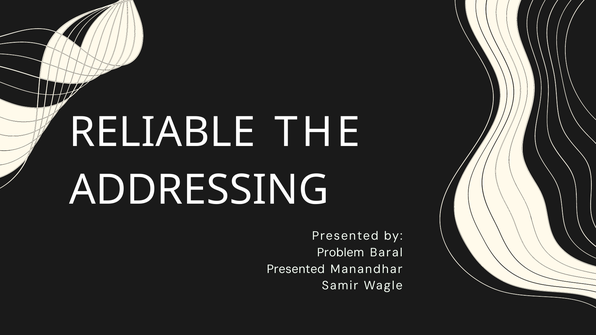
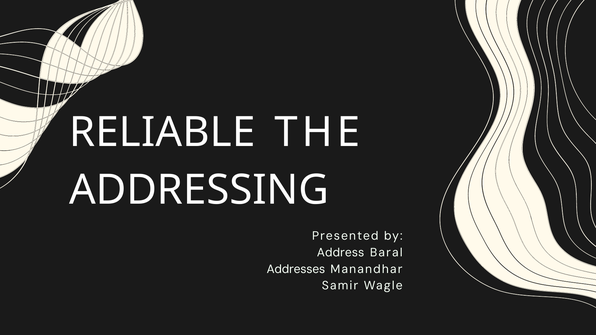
Problem: Problem -> Address (341, 253)
Presented: Presented -> Addresses (296, 269)
